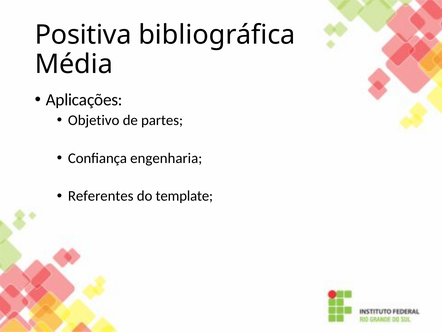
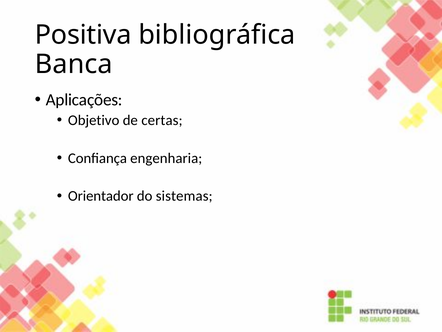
Média: Média -> Banca (74, 64)
partes: partes -> certas (162, 120)
Referentes: Referentes -> Orientador (101, 196)
template: template -> sistemas (184, 196)
